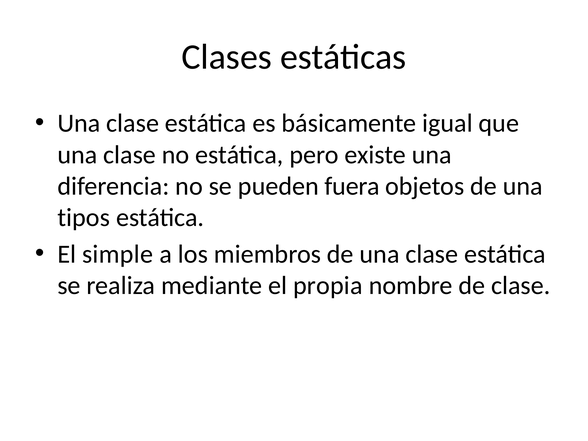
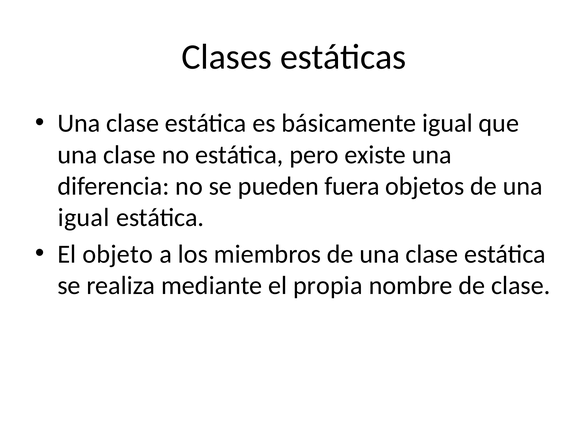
tipos: tipos -> igual (84, 217)
simple: simple -> objeto (118, 254)
